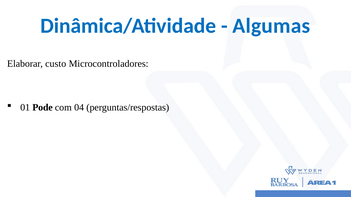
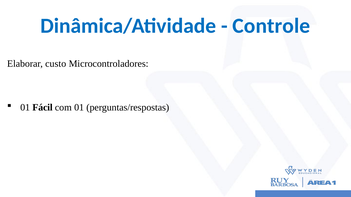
Algumas: Algumas -> Controle (271, 26)
Pode: Pode -> Fácil (43, 108)
com 04: 04 -> 01 (79, 108)
